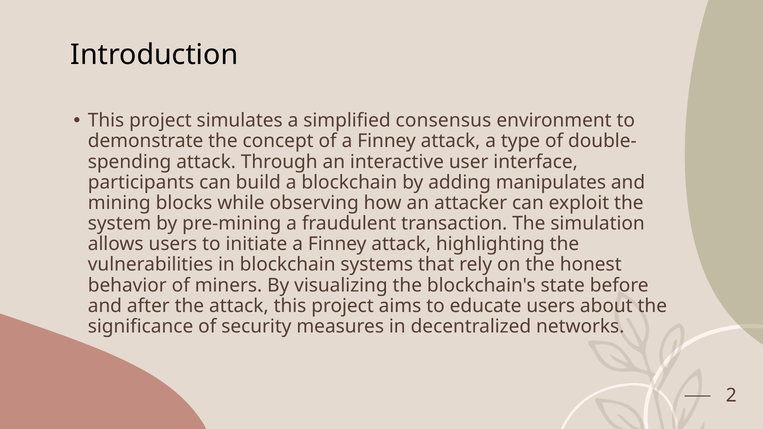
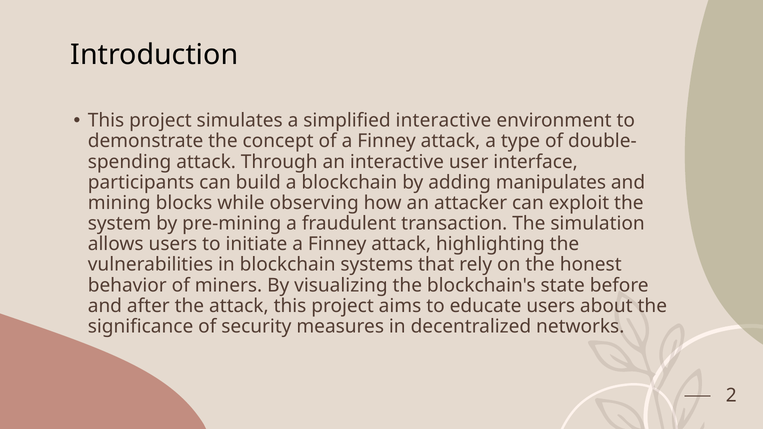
simplified consensus: consensus -> interactive (443, 121)
